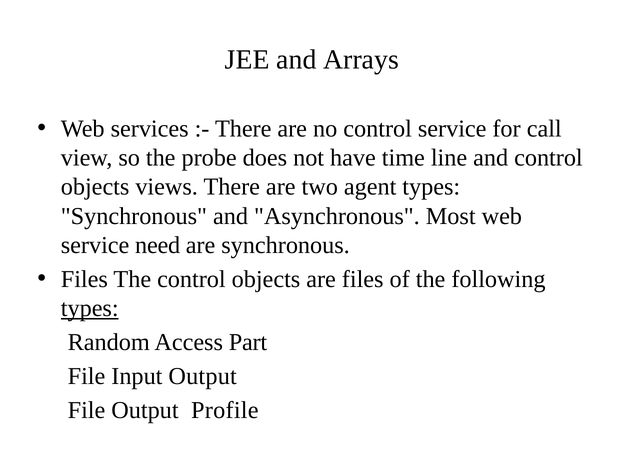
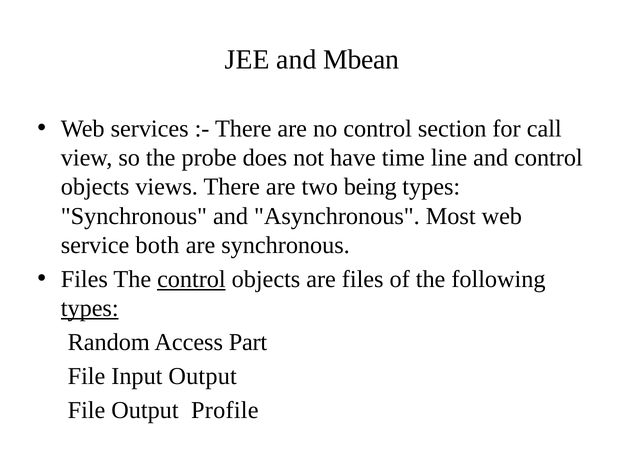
Arrays: Arrays -> Mbean (361, 60)
control service: service -> section (452, 129)
agent: agent -> being (370, 187)
need: need -> both (157, 245)
control underline: none -> present (191, 279)
